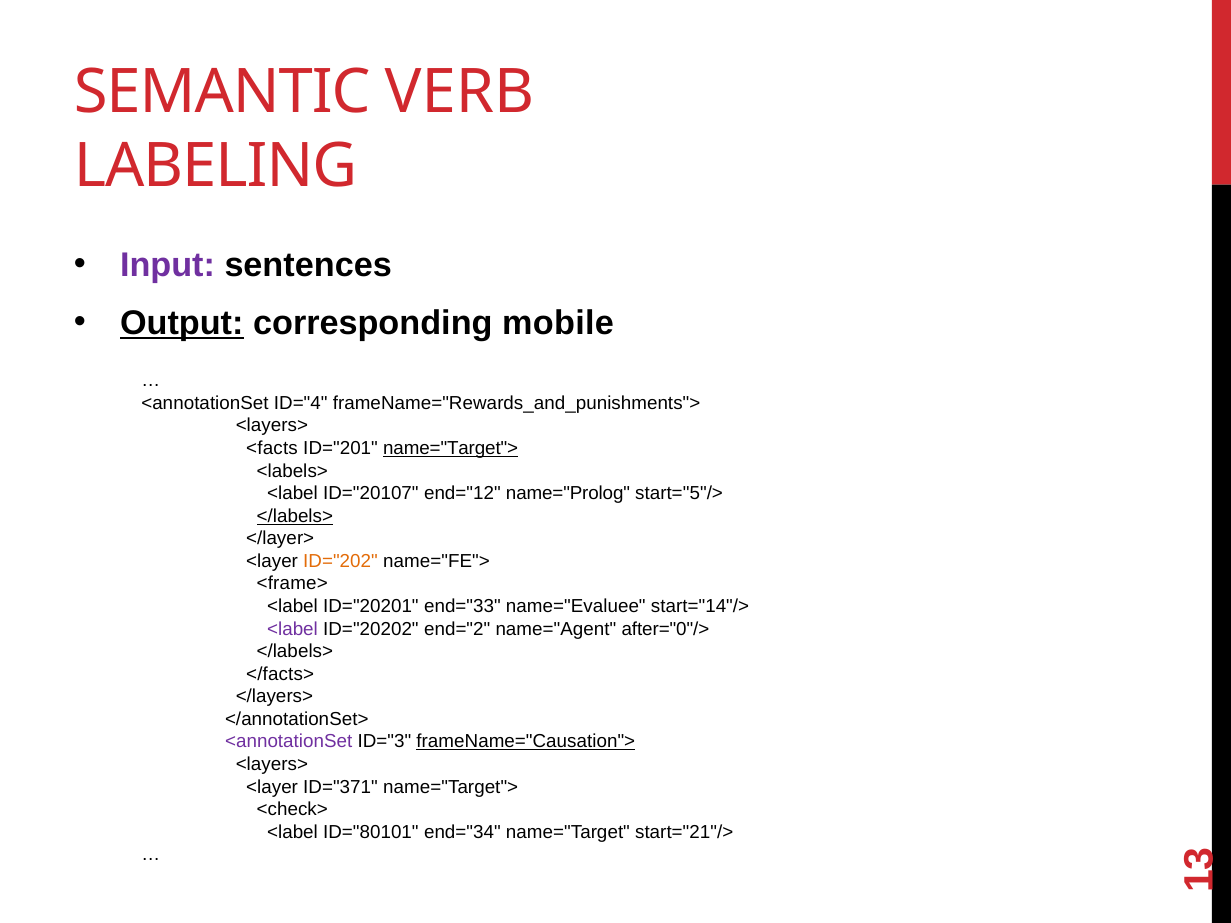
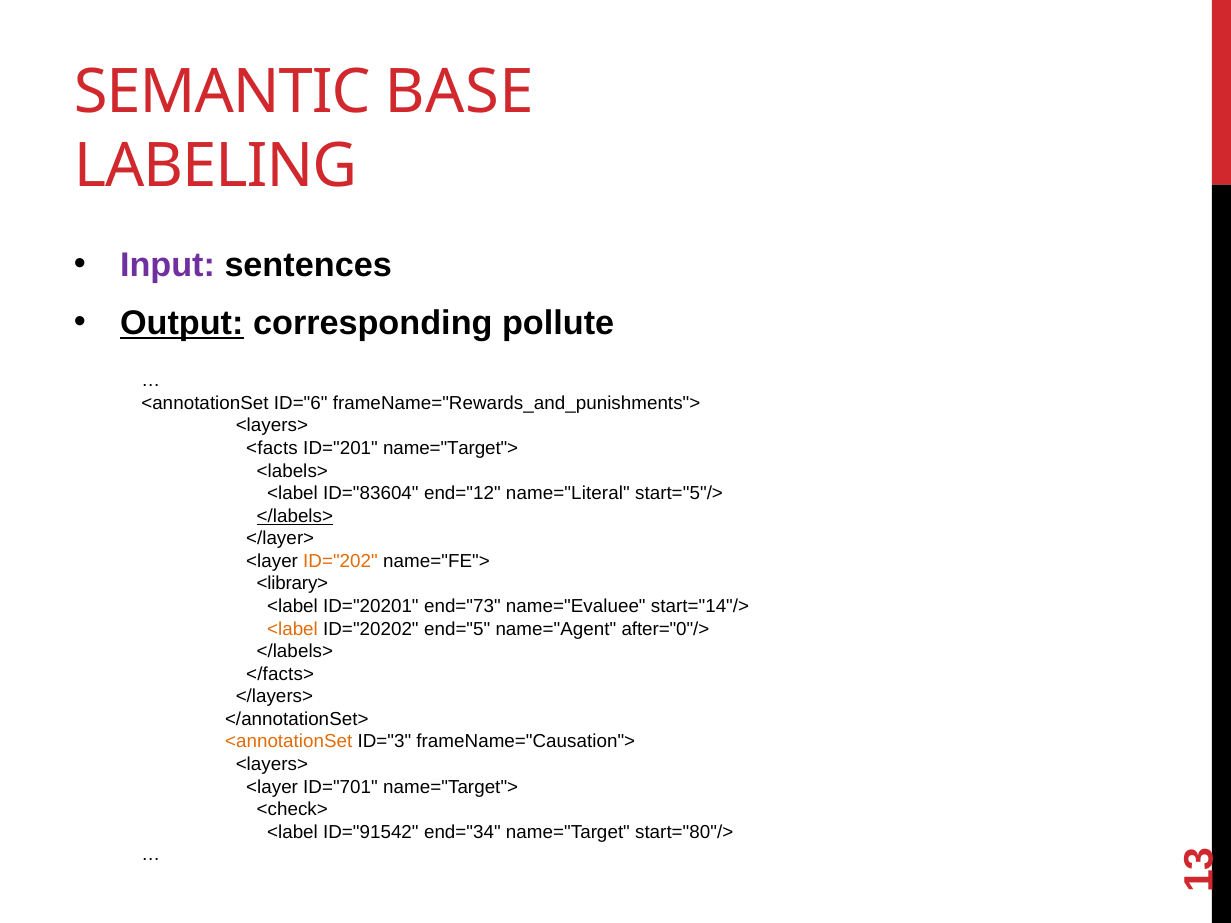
VERB: VERB -> BASE (459, 93)
mobile: mobile -> pollute (558, 323)
ID="4: ID="4 -> ID="6 (301, 403)
name="Target"> underline: present -> none (451, 448)
ID="20107: ID="20107 -> ID="83604 (371, 494)
name="Prolog: name="Prolog -> name="Literal (568, 494)
<frame>: <frame> -> <library> (292, 584)
end="33: end="33 -> end="73 (462, 606)
<label colour: purple -> orange (293, 629)
end="2: end="2 -> end="5 (457, 629)
<annotationSet colour: purple -> orange (289, 742)
frameName="Causation"> underline: present -> none (526, 742)
ID="371: ID="371 -> ID="701 (341, 787)
ID="80101: ID="80101 -> ID="91542 (371, 832)
start="21"/>: start="21"/> -> start="80"/> (684, 832)
